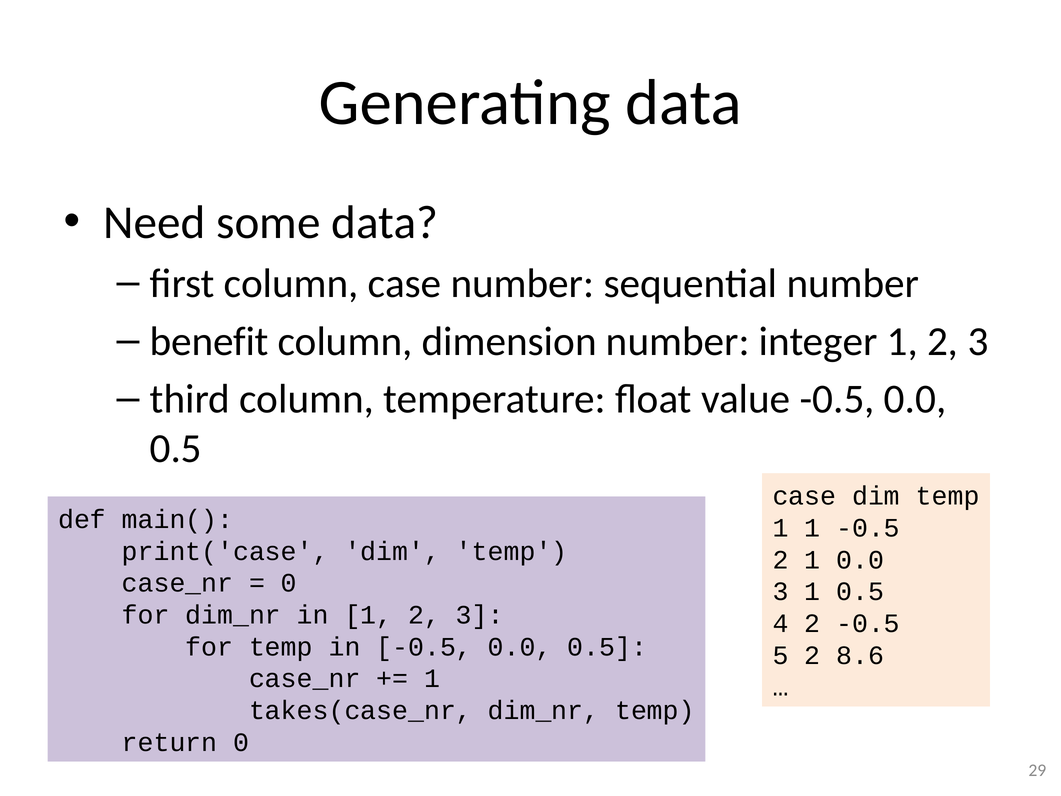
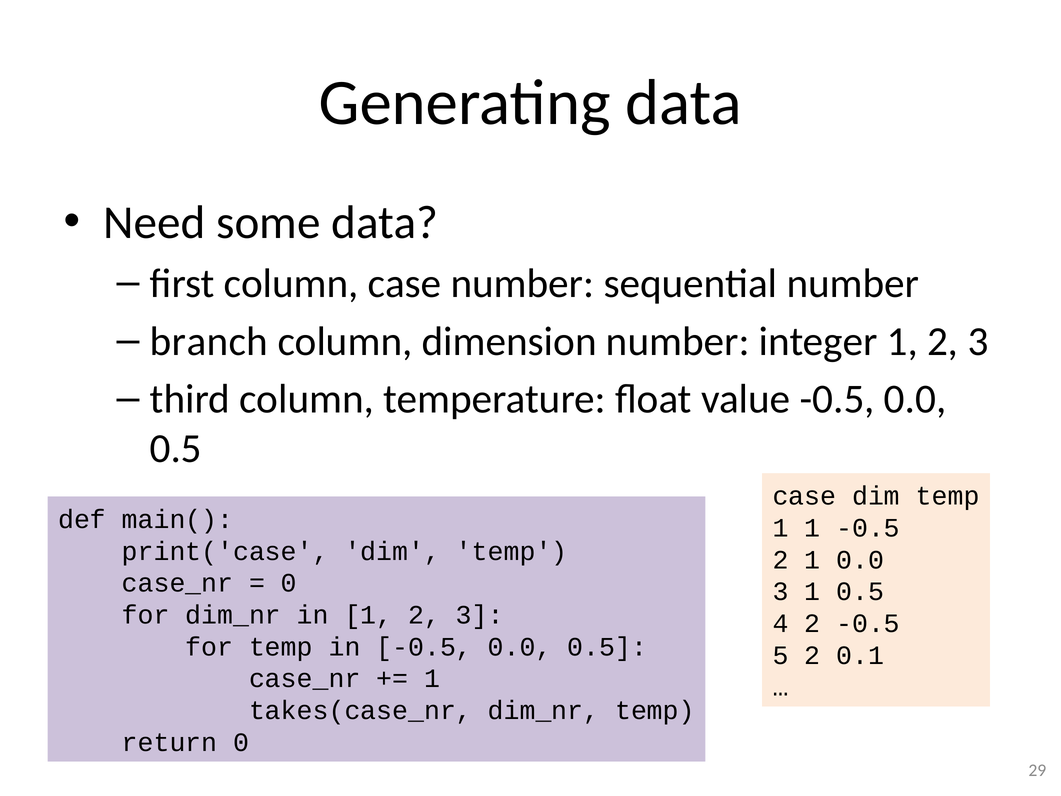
benefit: benefit -> branch (209, 341)
8.6: 8.6 -> 0.1 (860, 655)
